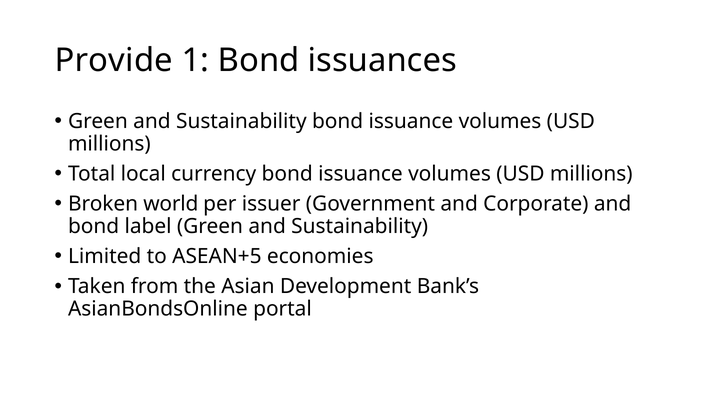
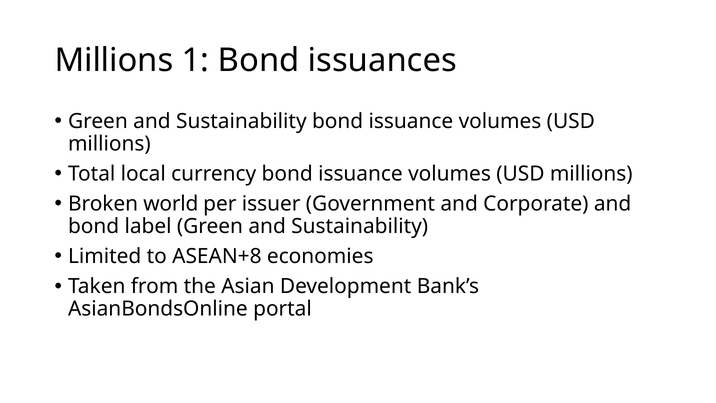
Provide: Provide -> Millions (114, 60)
ASEAN+5: ASEAN+5 -> ASEAN+8 (217, 256)
